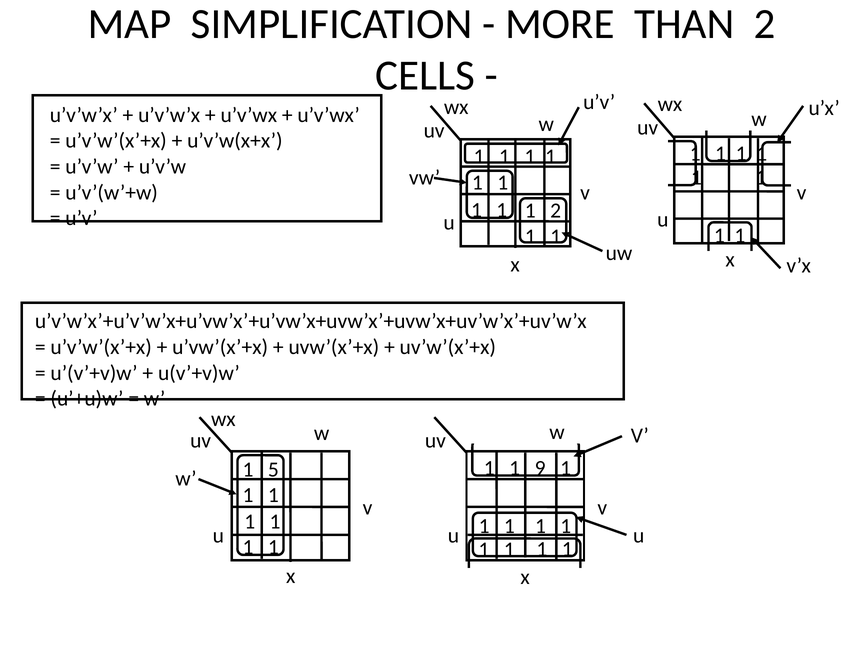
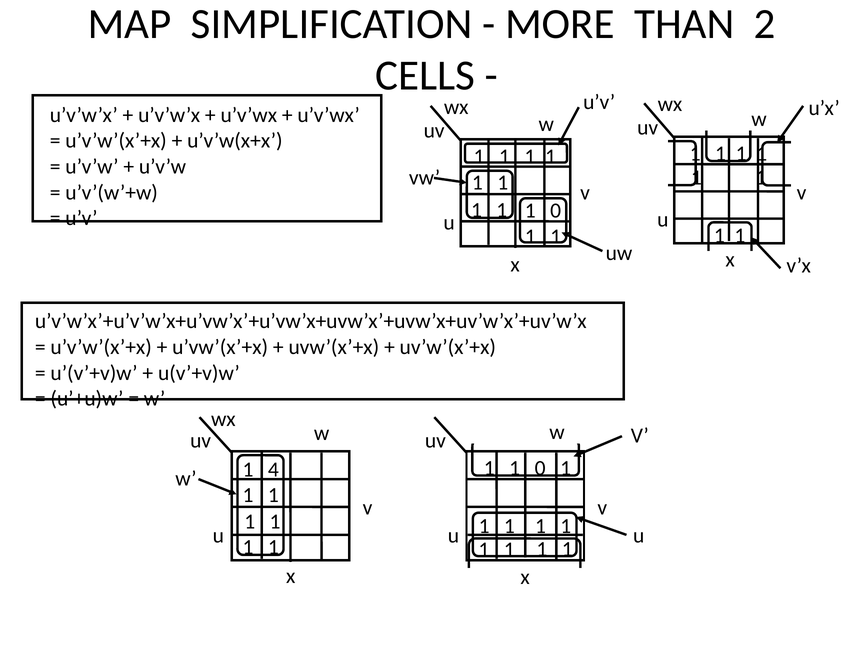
2: 2 -> 0 (556, 211)
9: 9 -> 0 (540, 468)
5: 5 -> 4 (273, 470)
